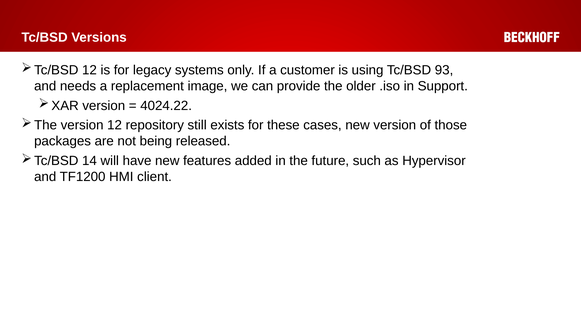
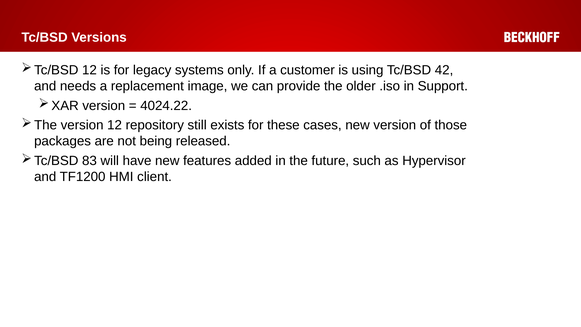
93: 93 -> 42 (444, 70)
14: 14 -> 83 (89, 161)
